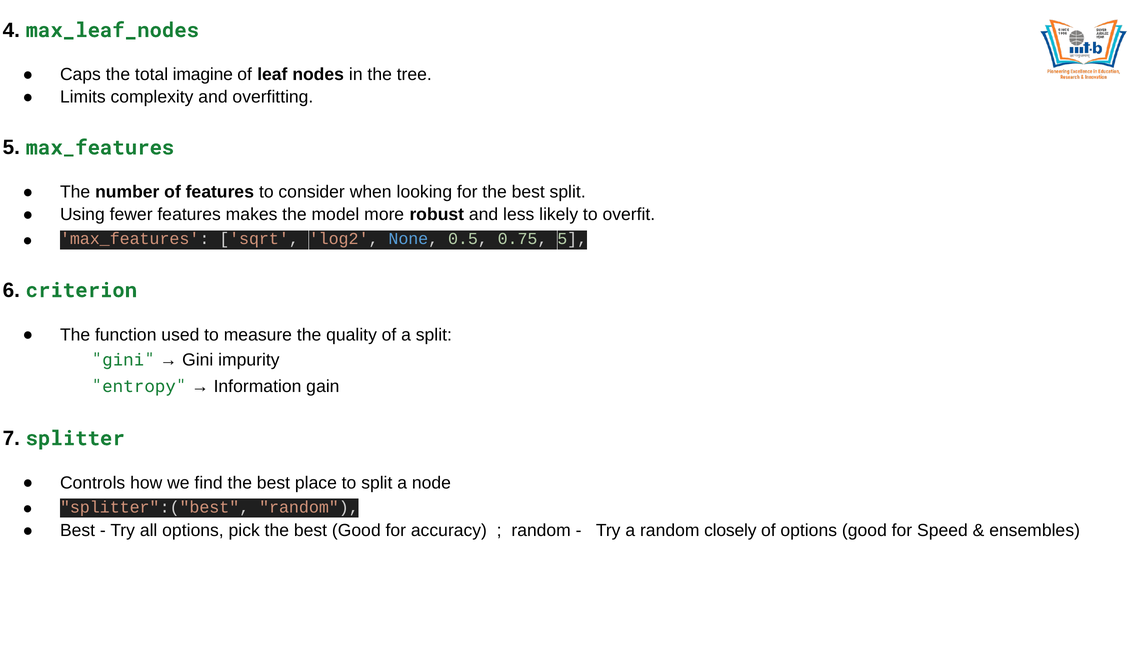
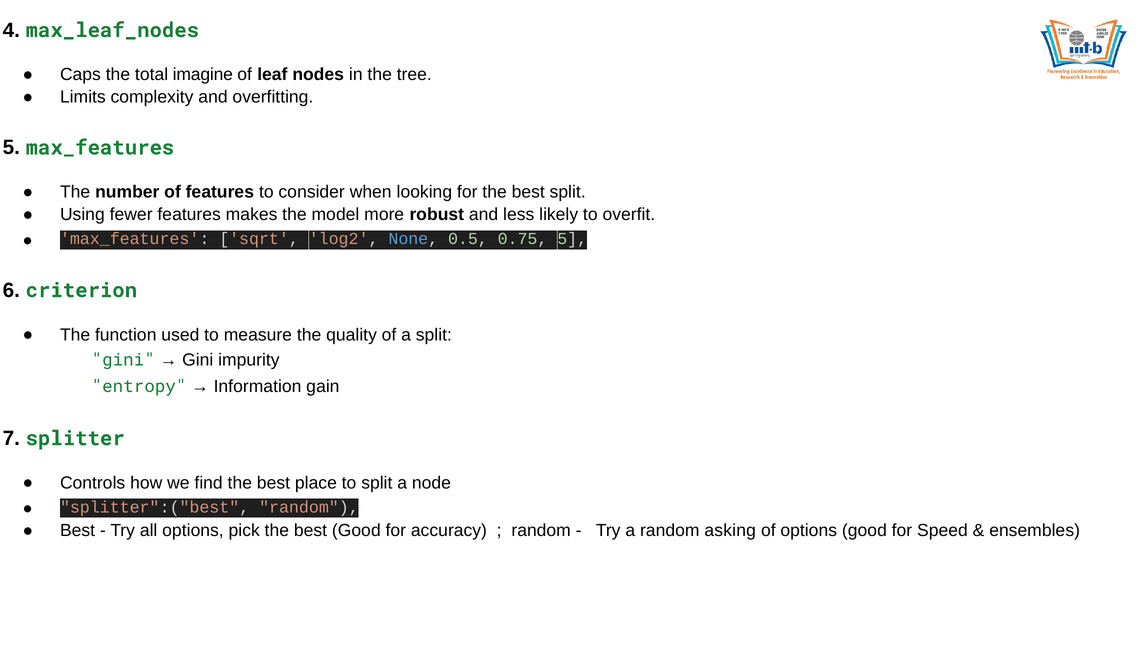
closely: closely -> asking (730, 530)
